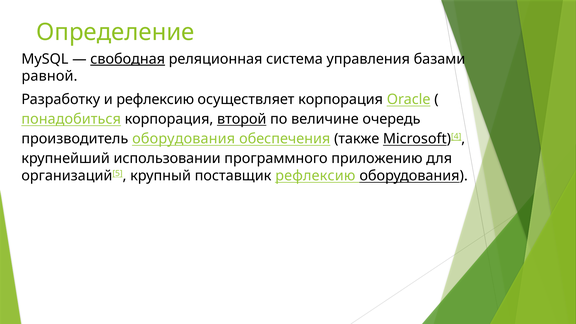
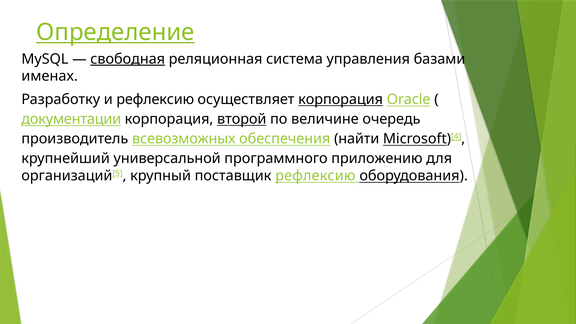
Определение underline: none -> present (115, 32)
равной: равной -> именах (50, 76)
корпорация underline: none -> present (341, 100)
понадобиться: понадобиться -> документации (71, 119)
производитель оборудования: оборудования -> всевозможных (184, 139)
также: также -> найти (357, 139)
использовании: использовании -> универсальной (167, 158)
